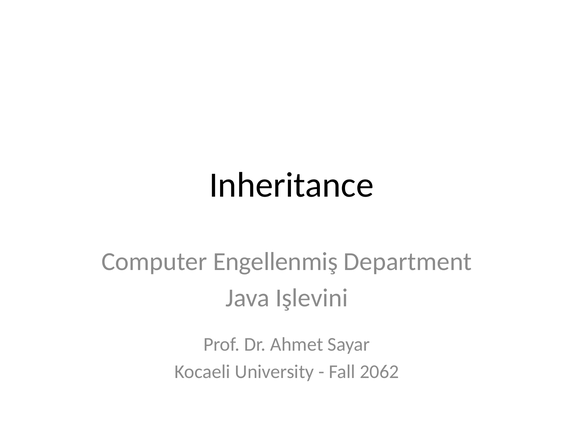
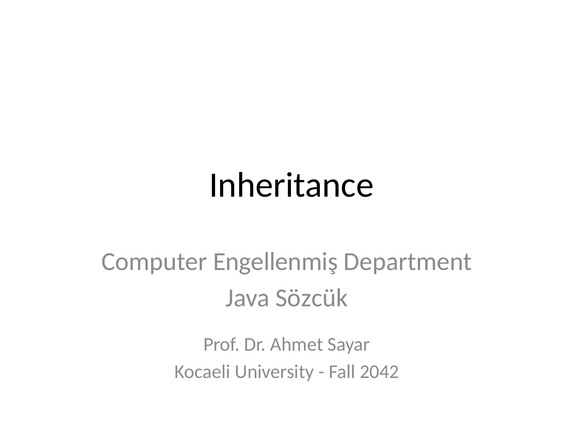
Işlevini: Işlevini -> Sözcük (312, 298)
2062: 2062 -> 2042 (379, 372)
